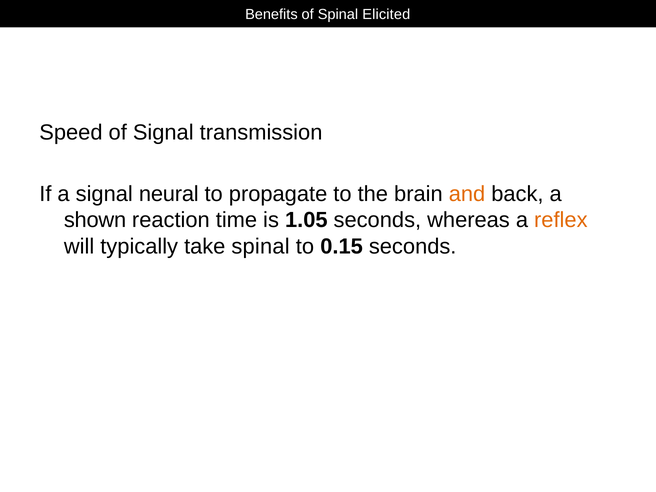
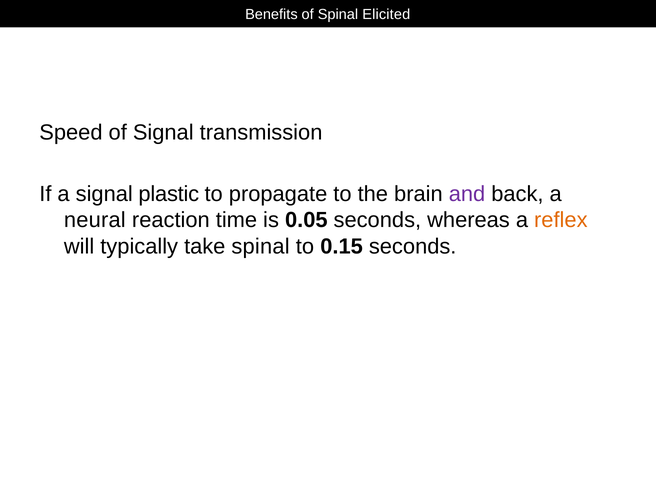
neural: neural -> plastic (169, 194)
and colour: orange -> purple (467, 194)
shown: shown -> neural (95, 220)
1.05: 1.05 -> 0.05 (306, 220)
